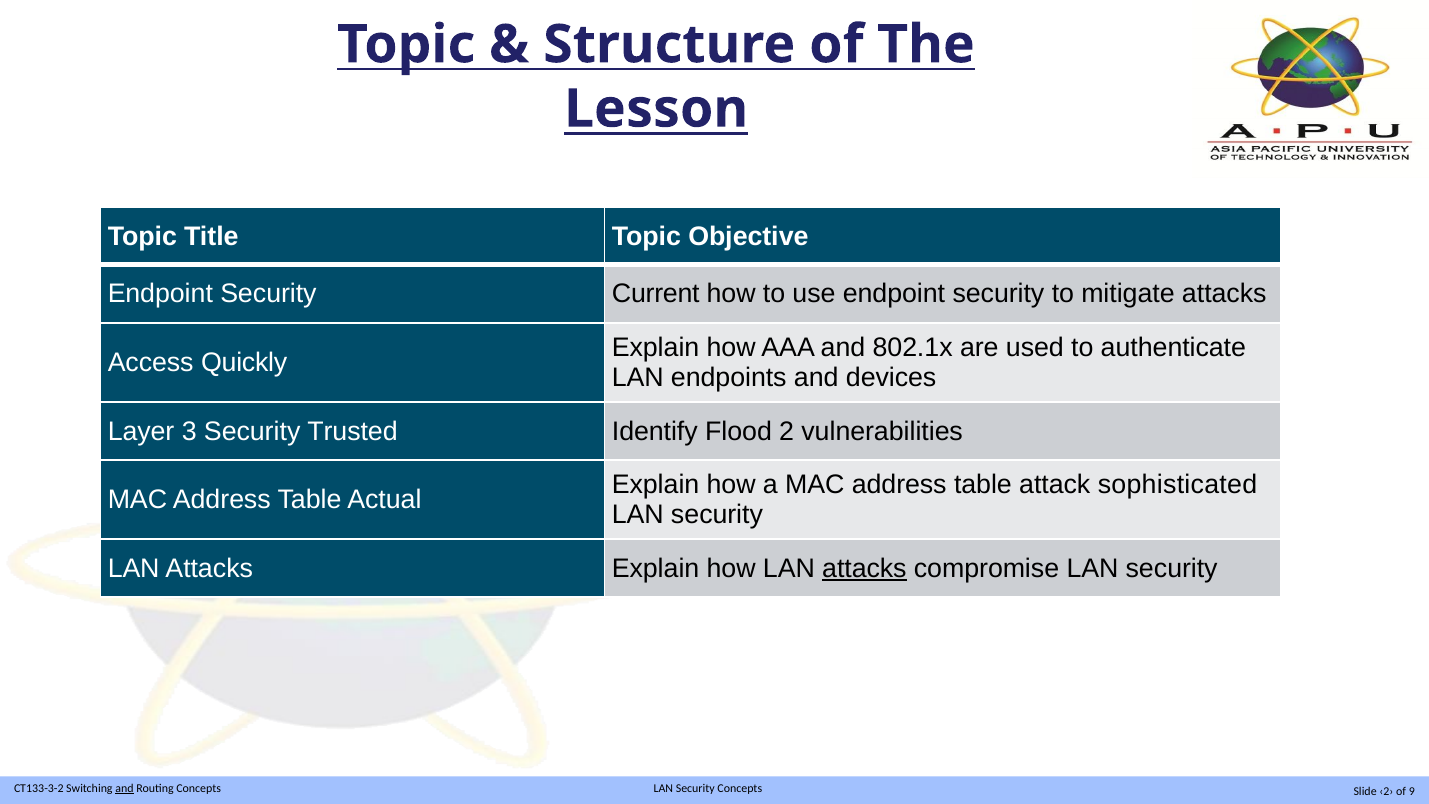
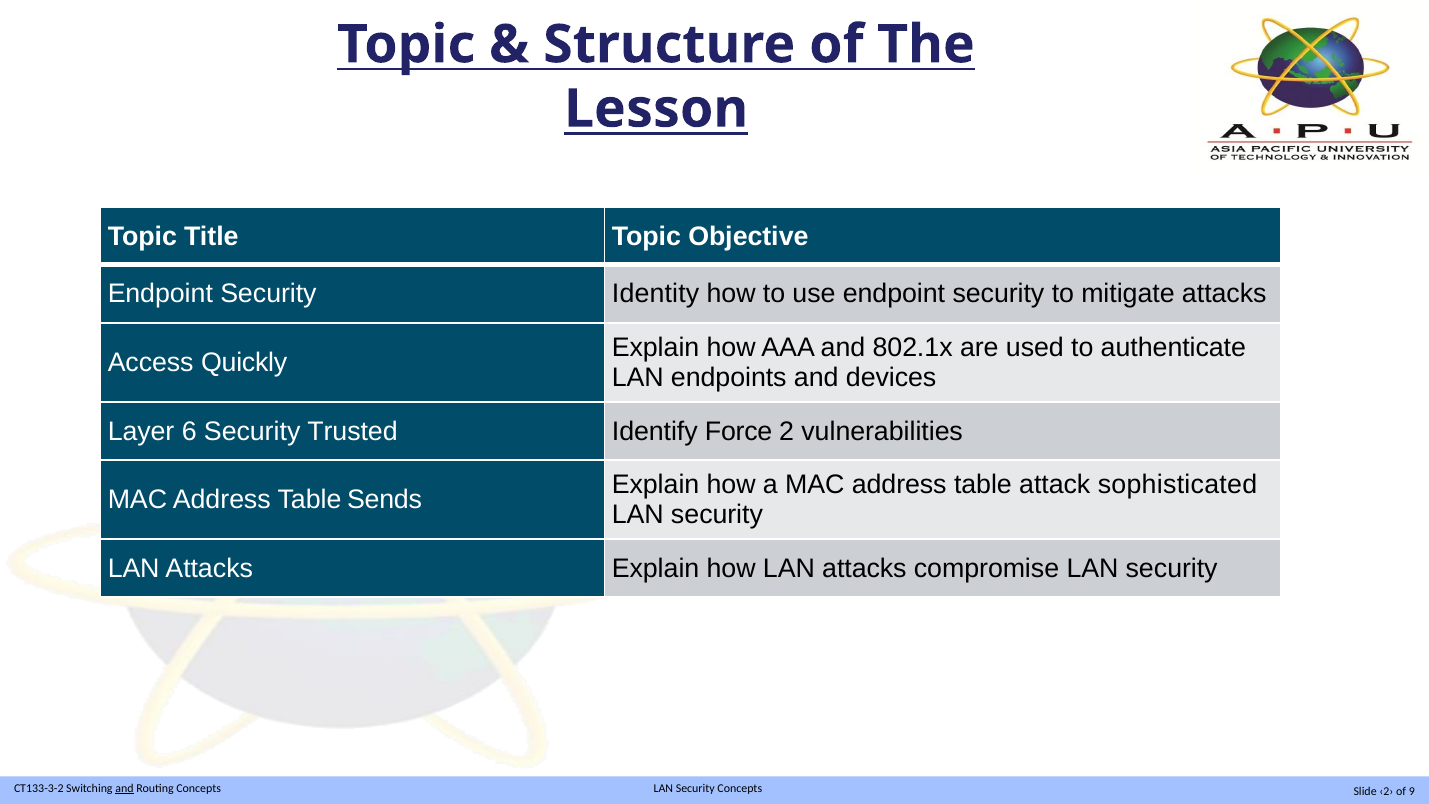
Current: Current -> Identity (656, 294)
3: 3 -> 6 (189, 431)
Flood: Flood -> Force (739, 431)
Actual: Actual -> Sends (385, 500)
attacks underline: present -> none (864, 568)
